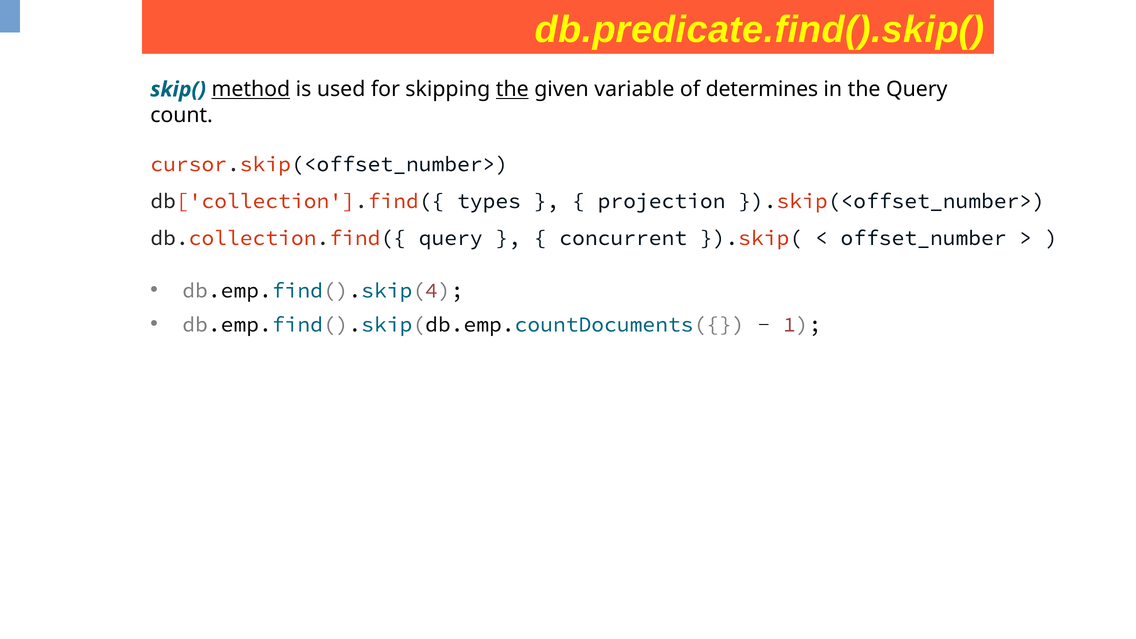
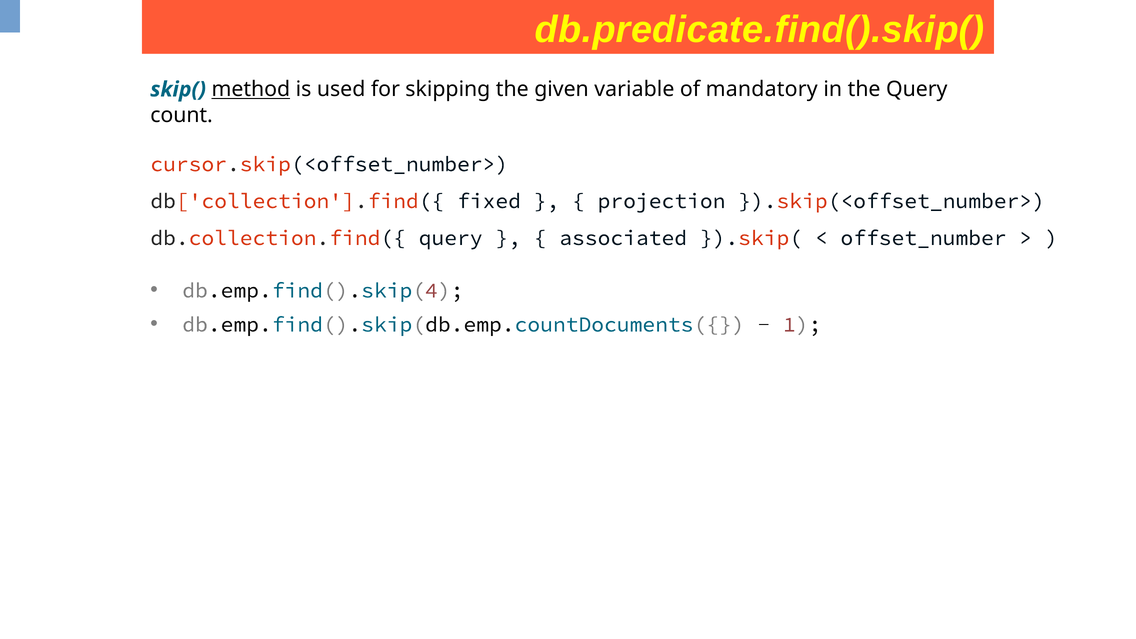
the underline: present -> none (512, 89)
determines: determines -> mandatory (762, 89)
types: types -> fixed (489, 201)
concurrent: concurrent -> associated (623, 238)
